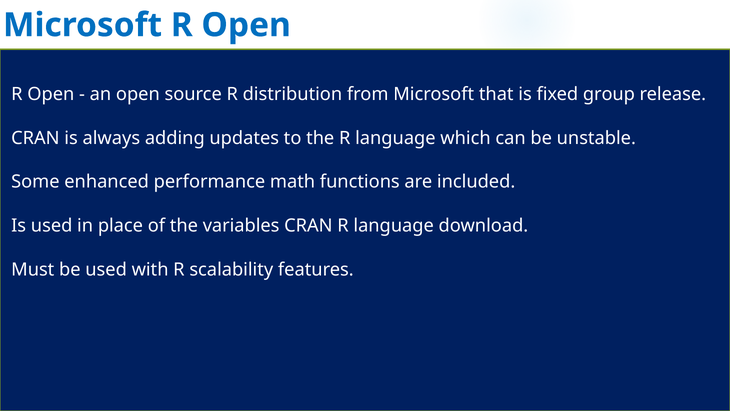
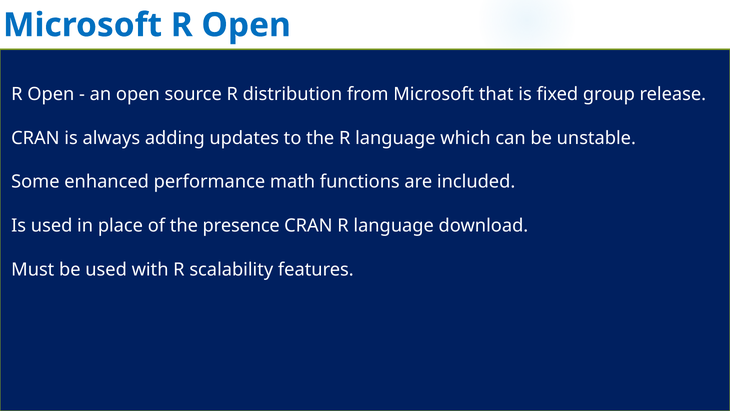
variables: variables -> presence (241, 226)
